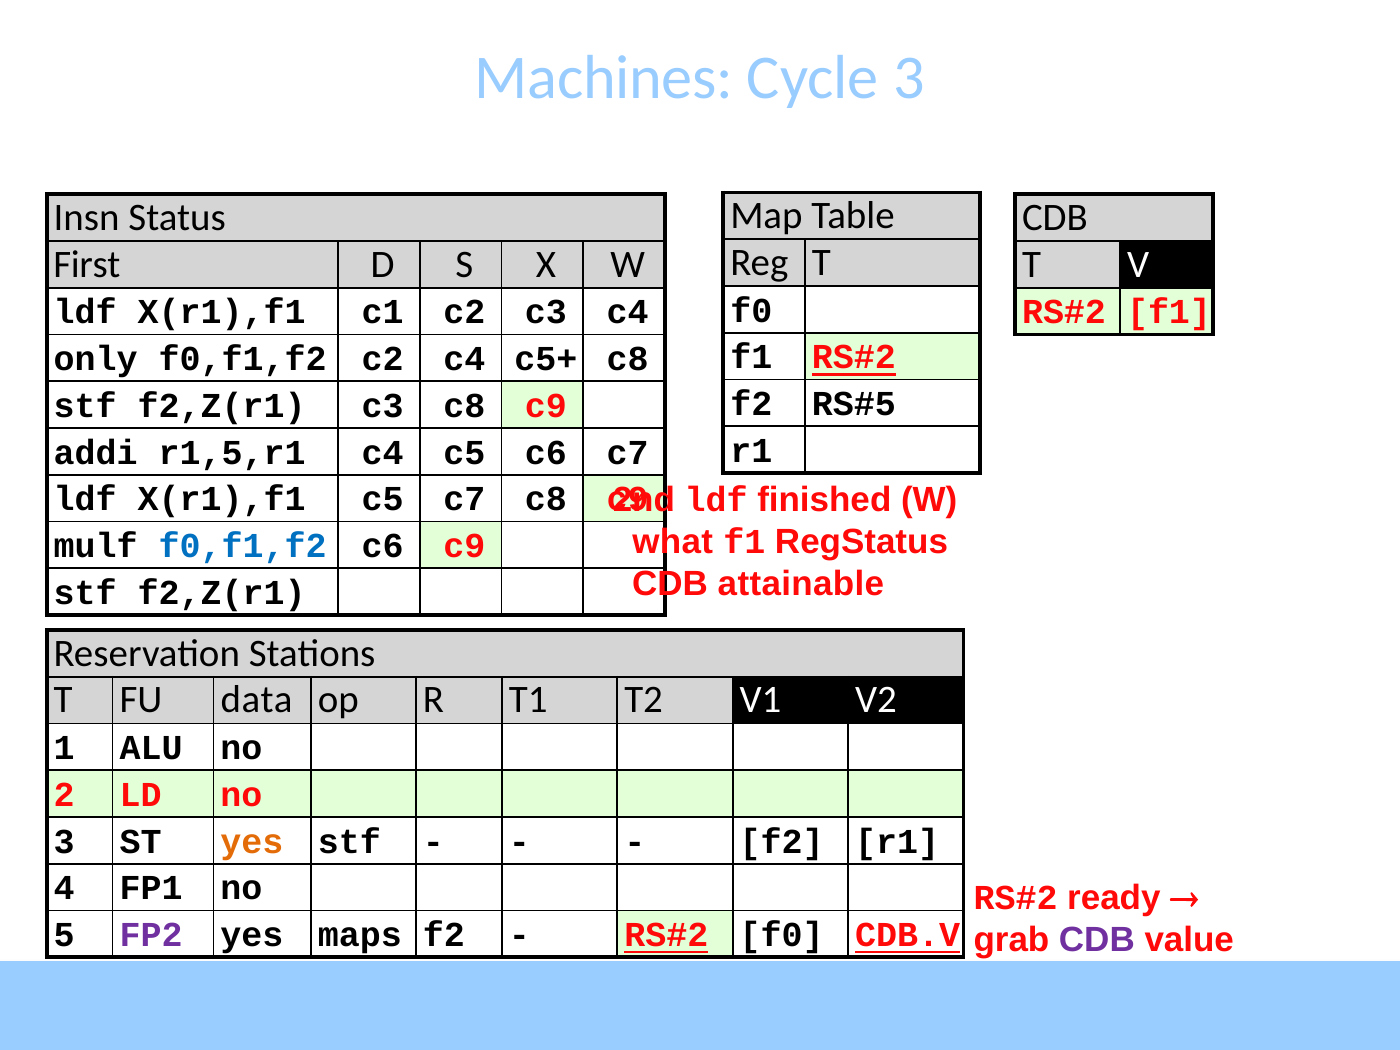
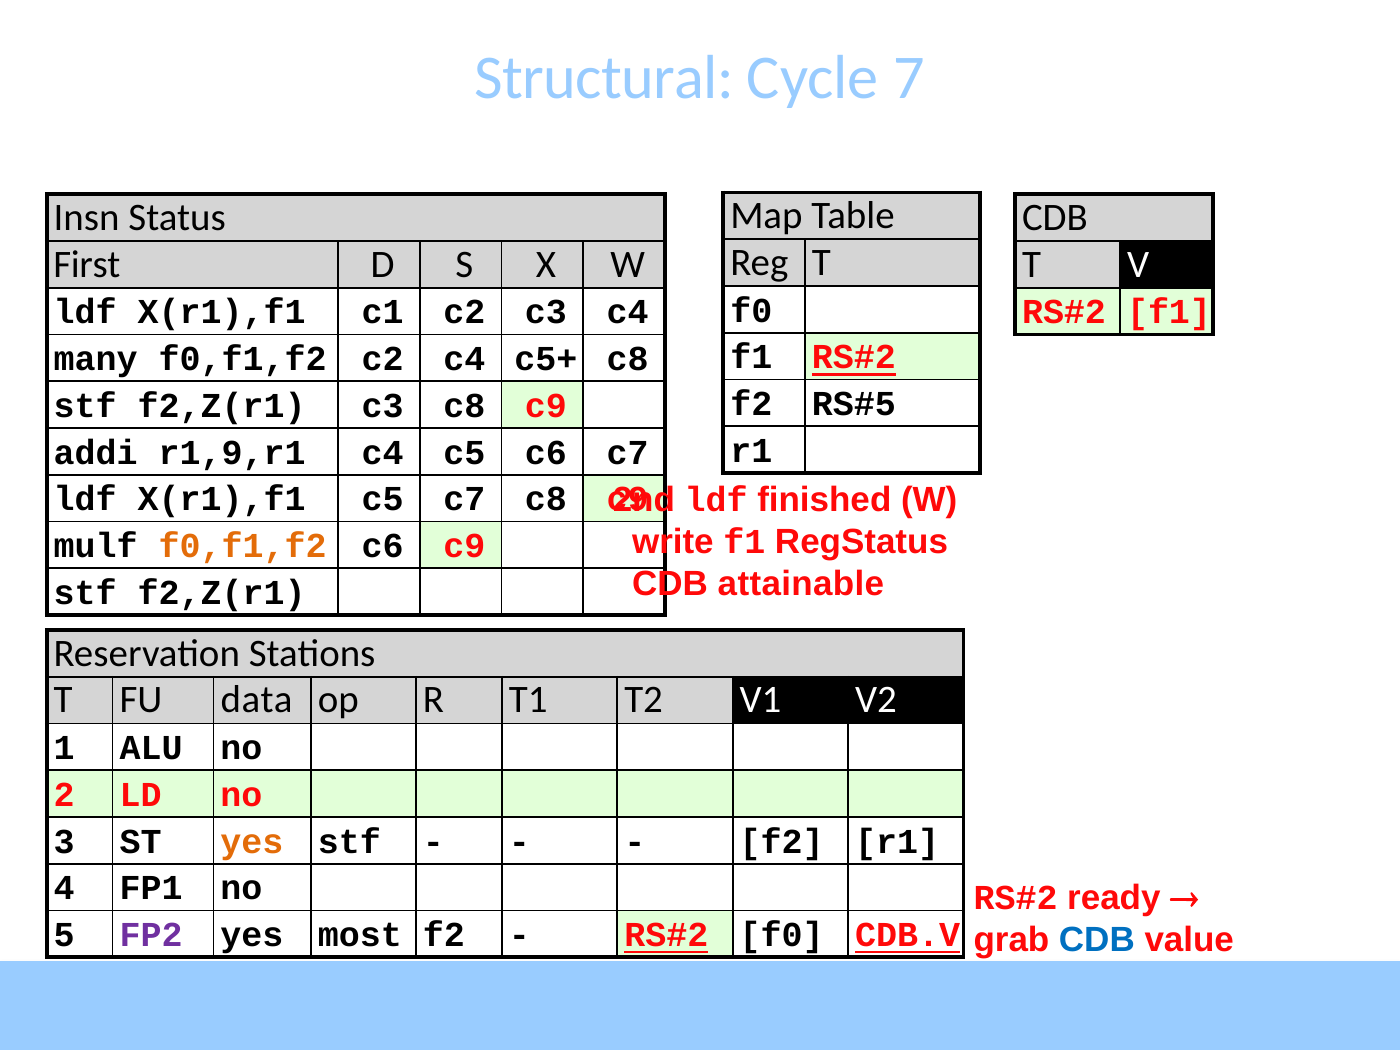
Machines: Machines -> Structural (604, 78)
Cycle 3: 3 -> 7 (909, 78)
only: only -> many (96, 359)
r1,5,r1: r1,5,r1 -> r1,9,r1 (232, 453)
what: what -> write (673, 542)
f0,f1,f2 colour: blue -> orange (243, 546)
maps: maps -> most (360, 935)
CDB colour: purple -> blue (1097, 940)
